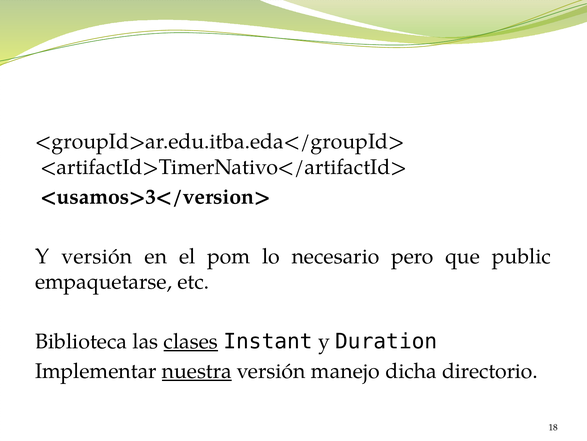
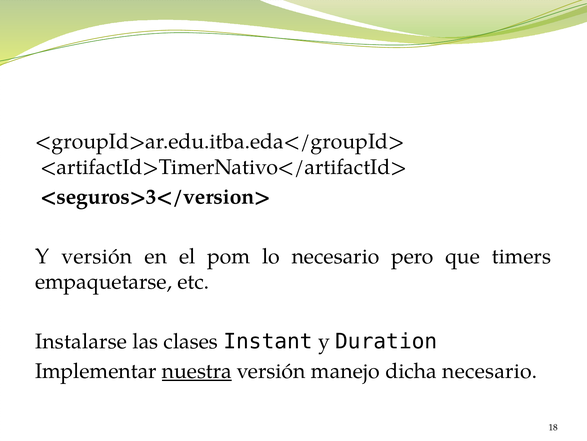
<usamos>3</version>: <usamos>3</version> -> <seguros>3</version> (155, 197)
public: public -> timers (521, 256)
Biblioteca: Biblioteca -> Instalarse (81, 341)
clases underline: present -> none (191, 341)
dicha directorio: directorio -> necesario (490, 371)
